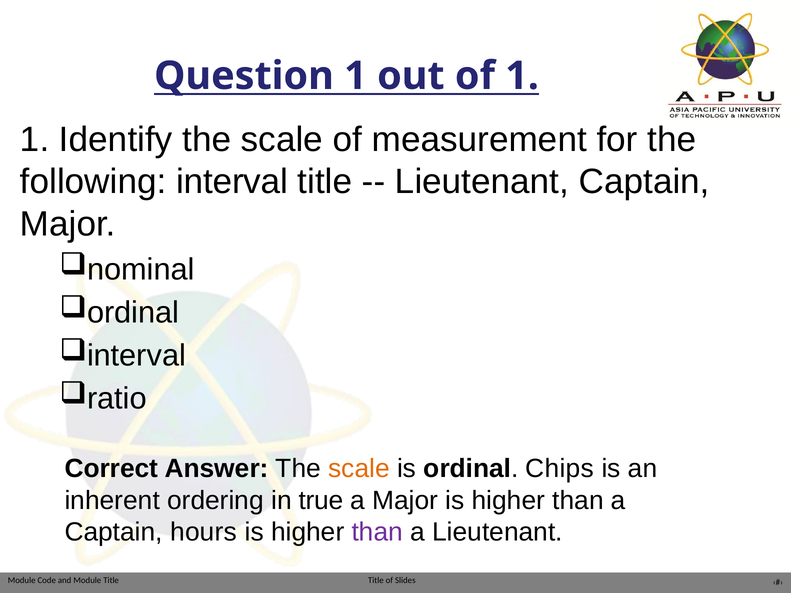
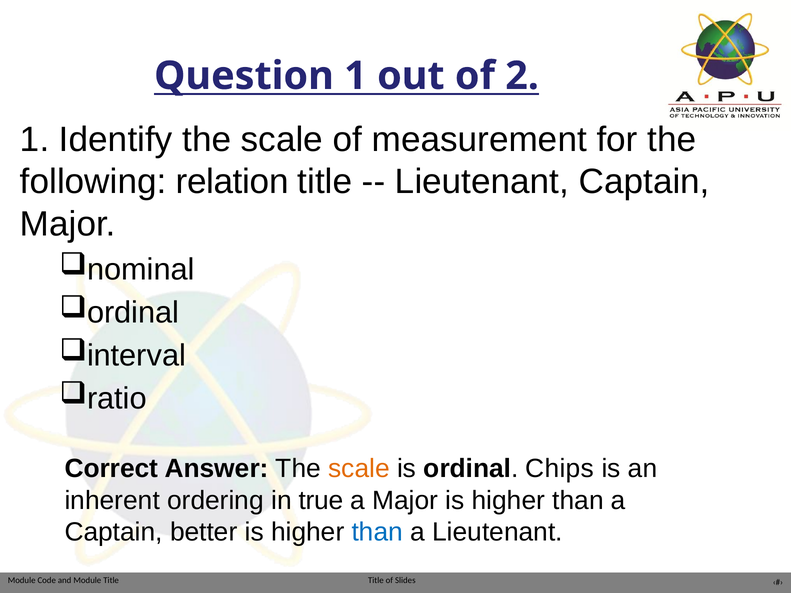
of 1: 1 -> 2 (522, 76)
interval: interval -> relation (232, 182)
hours: hours -> better (204, 532)
than colour: purple -> blue (377, 532)
